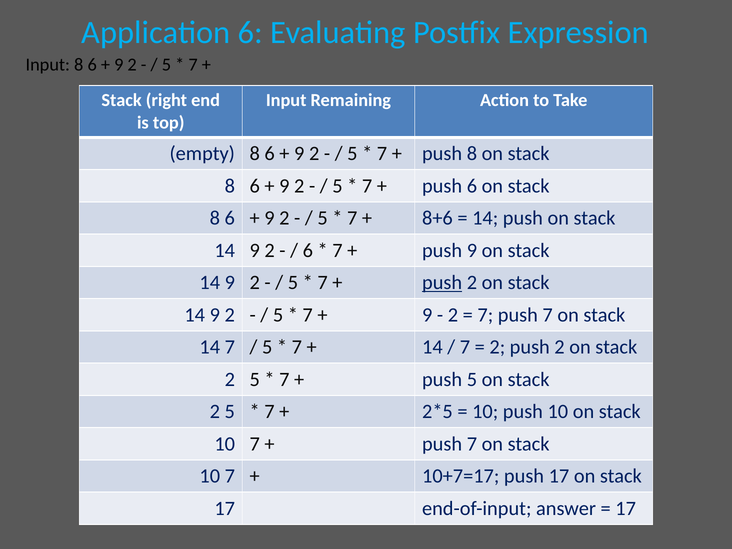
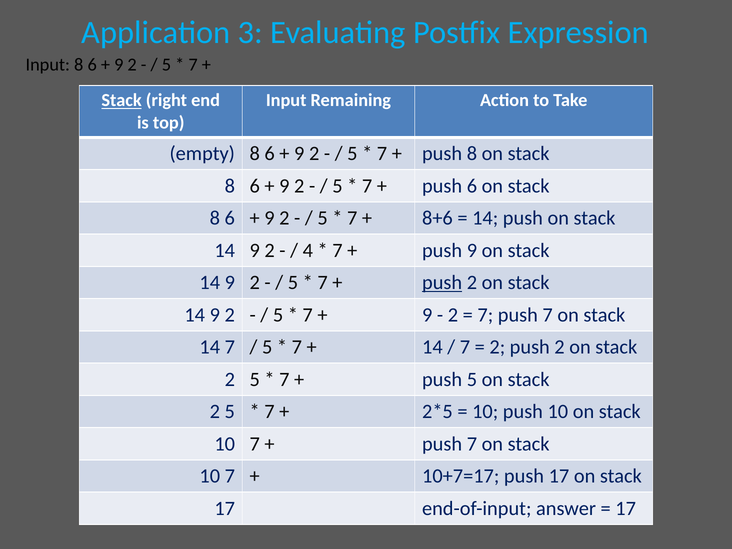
Application 6: 6 -> 3 (250, 33)
Stack underline: none -> present (122, 100)
6: 6 -> 4 (308, 250)
